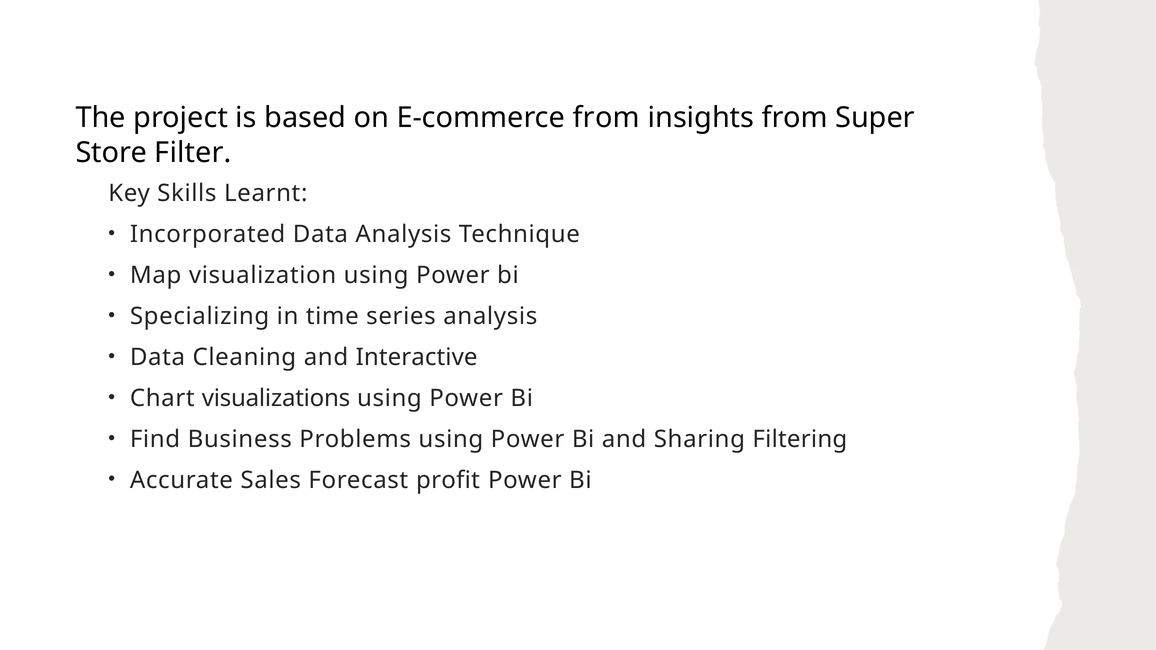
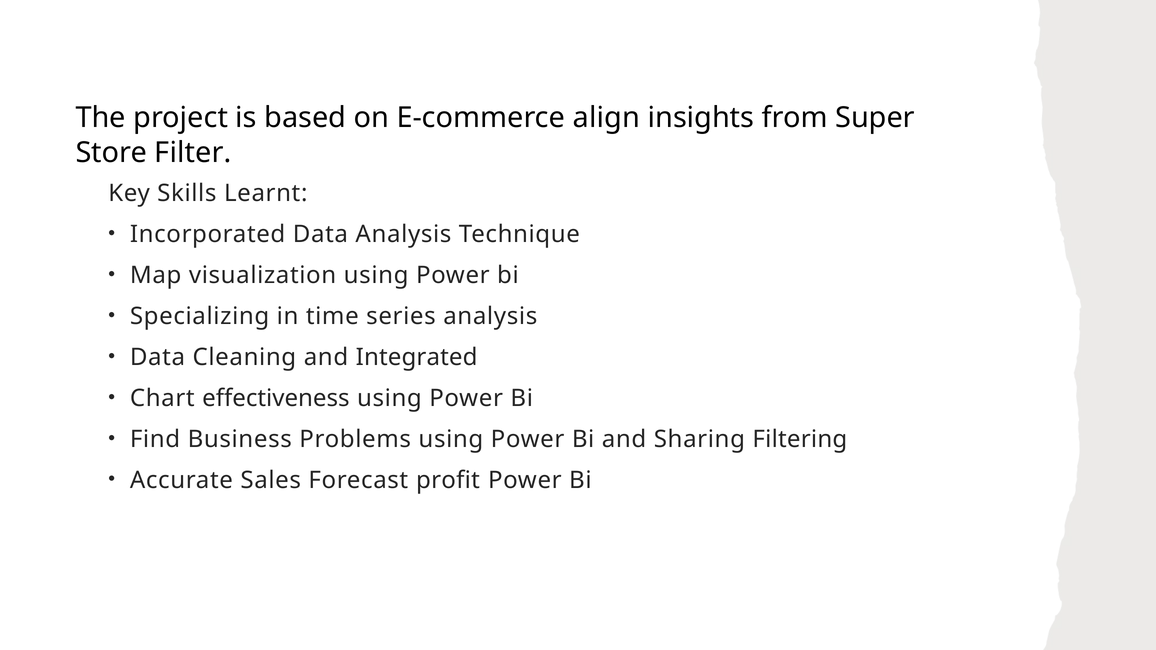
E-commerce from: from -> align (606, 118)
Interactive: Interactive -> Integrated (417, 357)
visualizations: visualizations -> effectiveness (276, 398)
